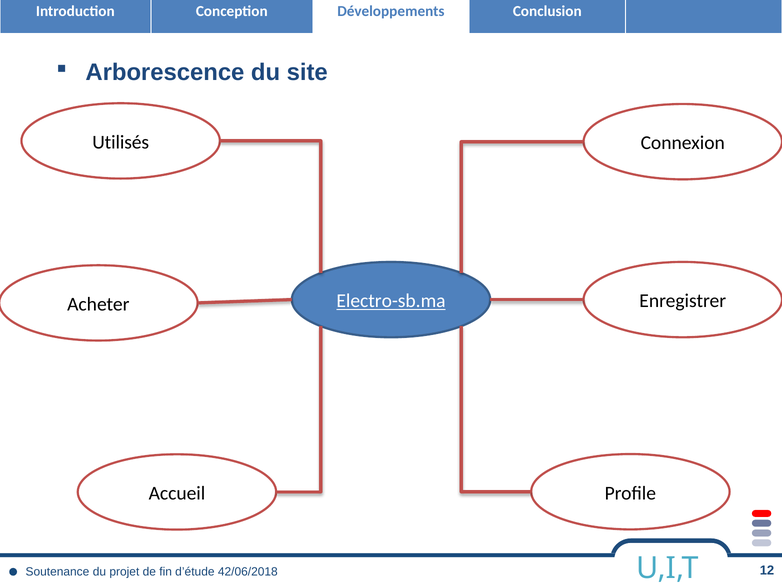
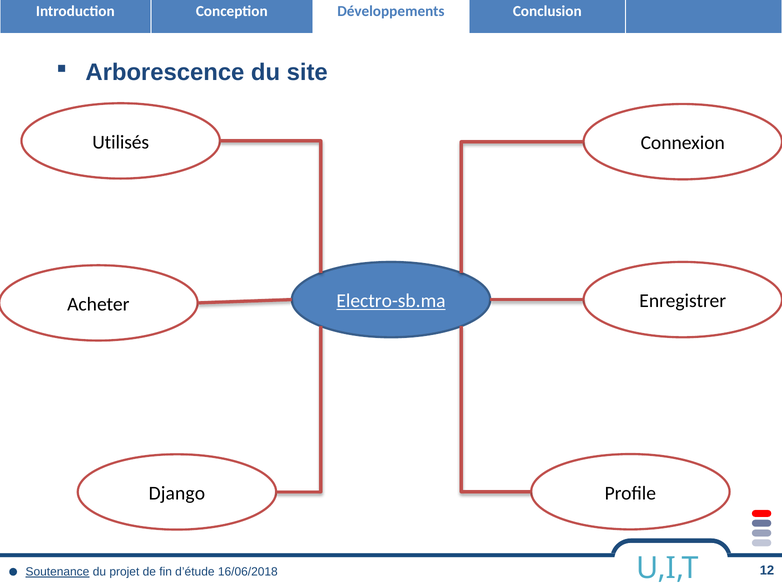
Accueil: Accueil -> Django (177, 493)
Soutenance underline: none -> present (57, 571)
42/06/2018: 42/06/2018 -> 16/06/2018 (248, 571)
